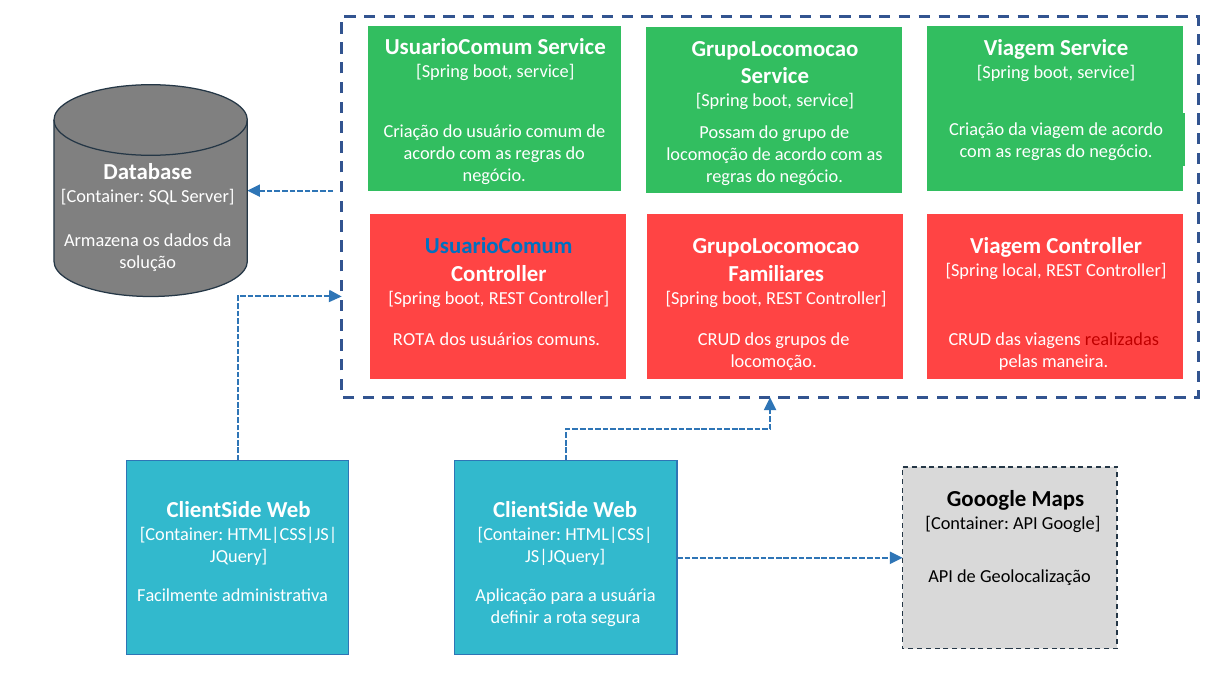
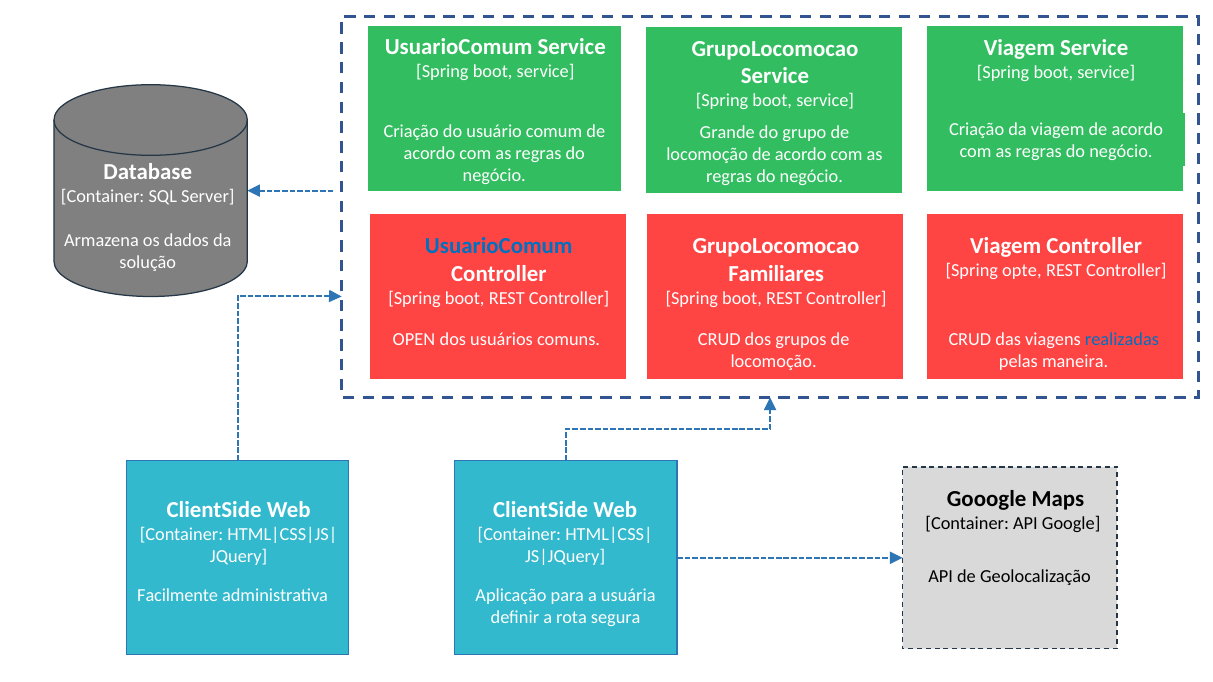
Possam: Possam -> Grande (727, 133)
local: local -> opte (1022, 271)
ROTA: ROTA -> OPEN (414, 340)
realizadas colour: red -> blue (1122, 340)
